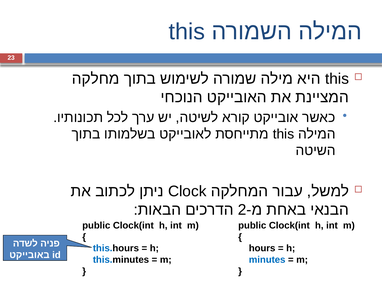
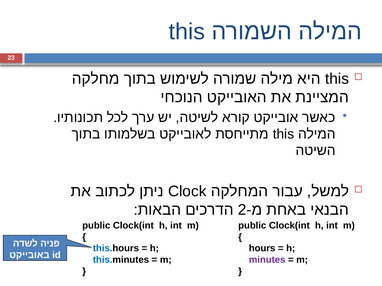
minutes colour: blue -> purple (267, 260)
